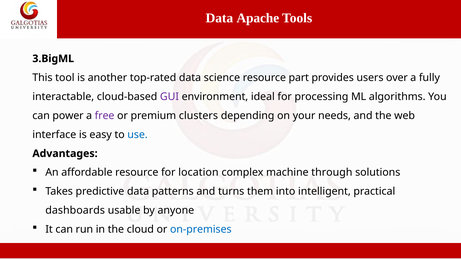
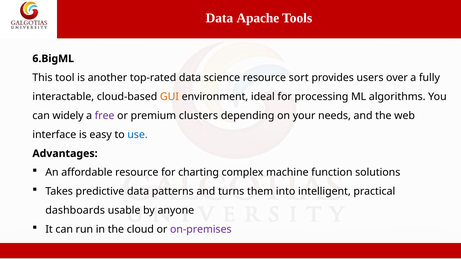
3.BigML: 3.BigML -> 6.BigML (53, 59)
part: part -> sort (299, 78)
GUI colour: purple -> orange (169, 97)
power: power -> widely (68, 116)
location: location -> charting (199, 173)
through: through -> function (332, 173)
on-premises colour: blue -> purple (201, 230)
